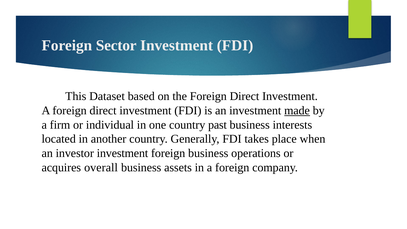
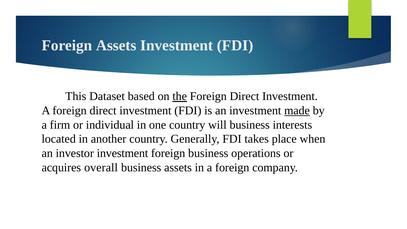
Foreign Sector: Sector -> Assets (116, 45)
the underline: none -> present (180, 96)
past: past -> will (217, 125)
